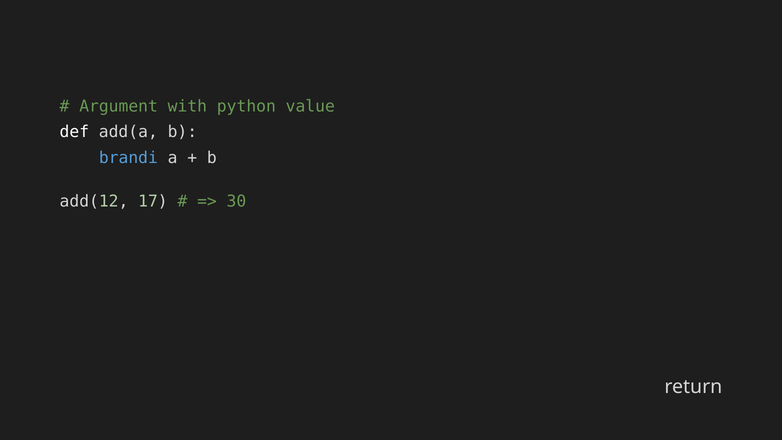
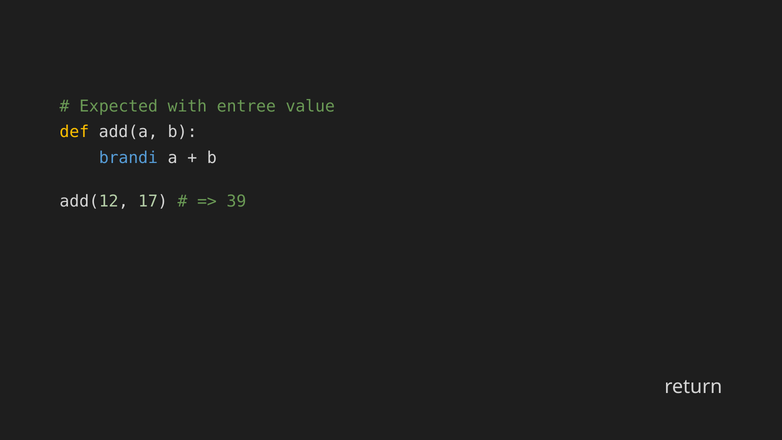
Argument: Argument -> Expected (119, 106)
python: python -> entree (246, 106)
def colour: white -> yellow (74, 132)
30: 30 -> 39 (236, 201)
